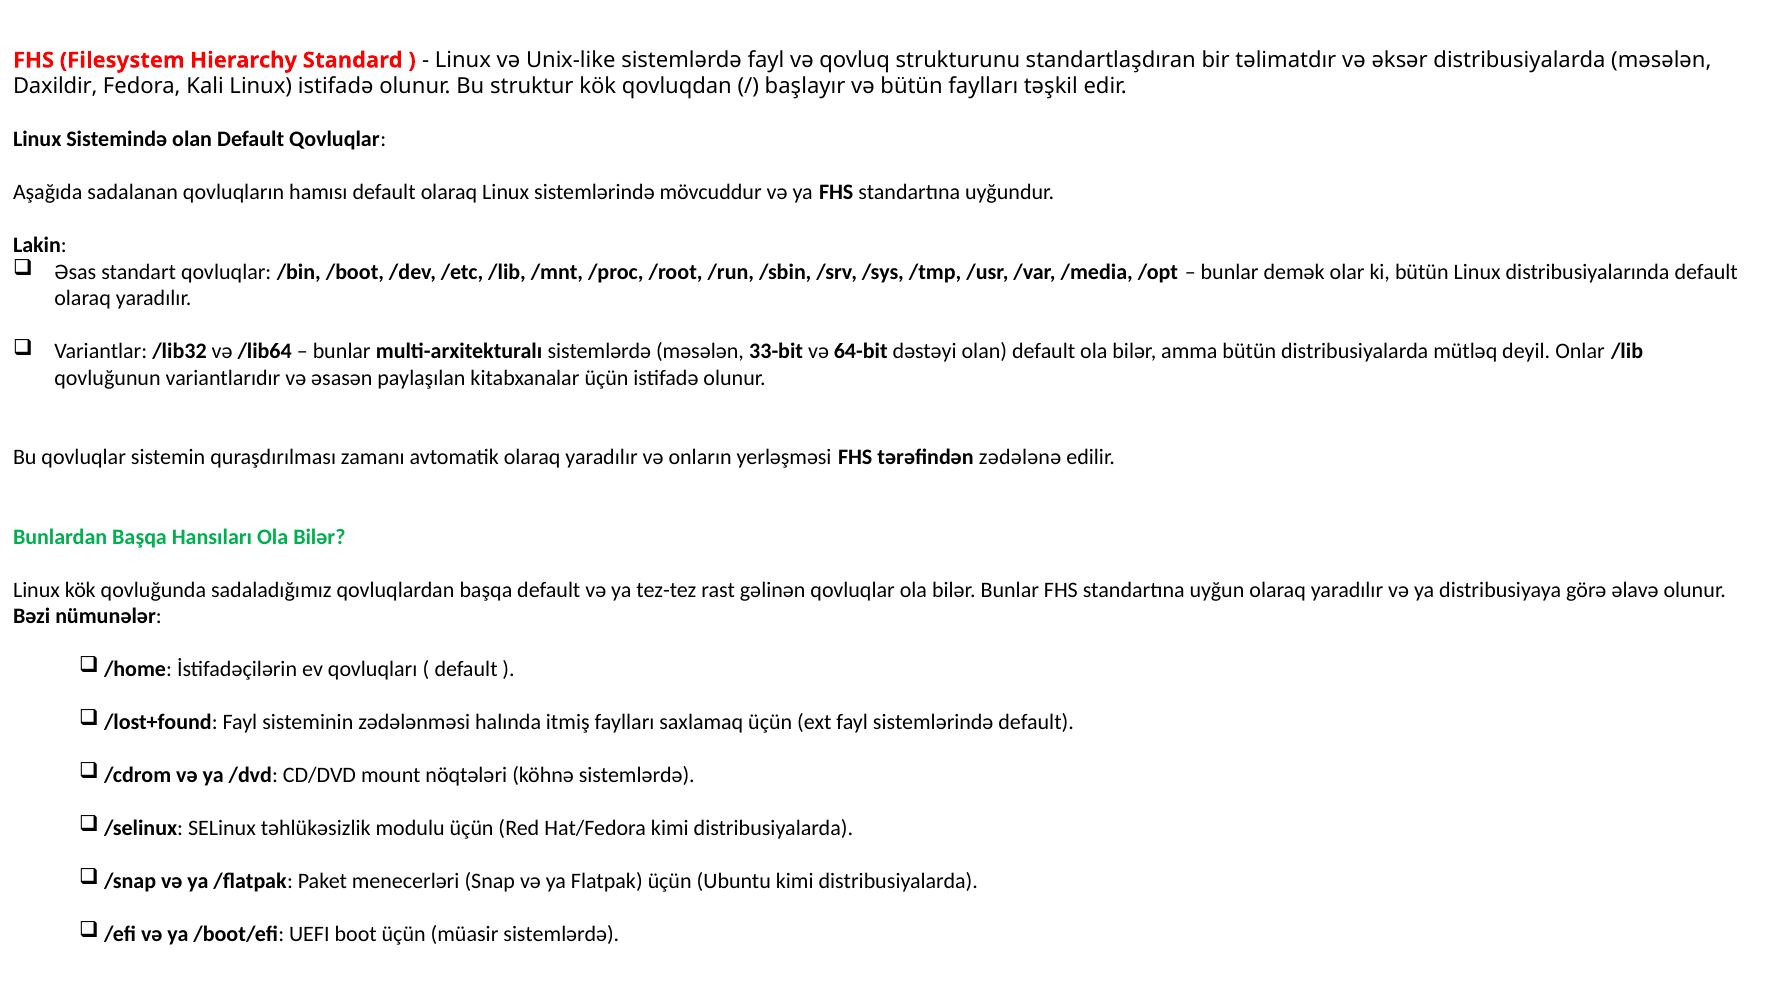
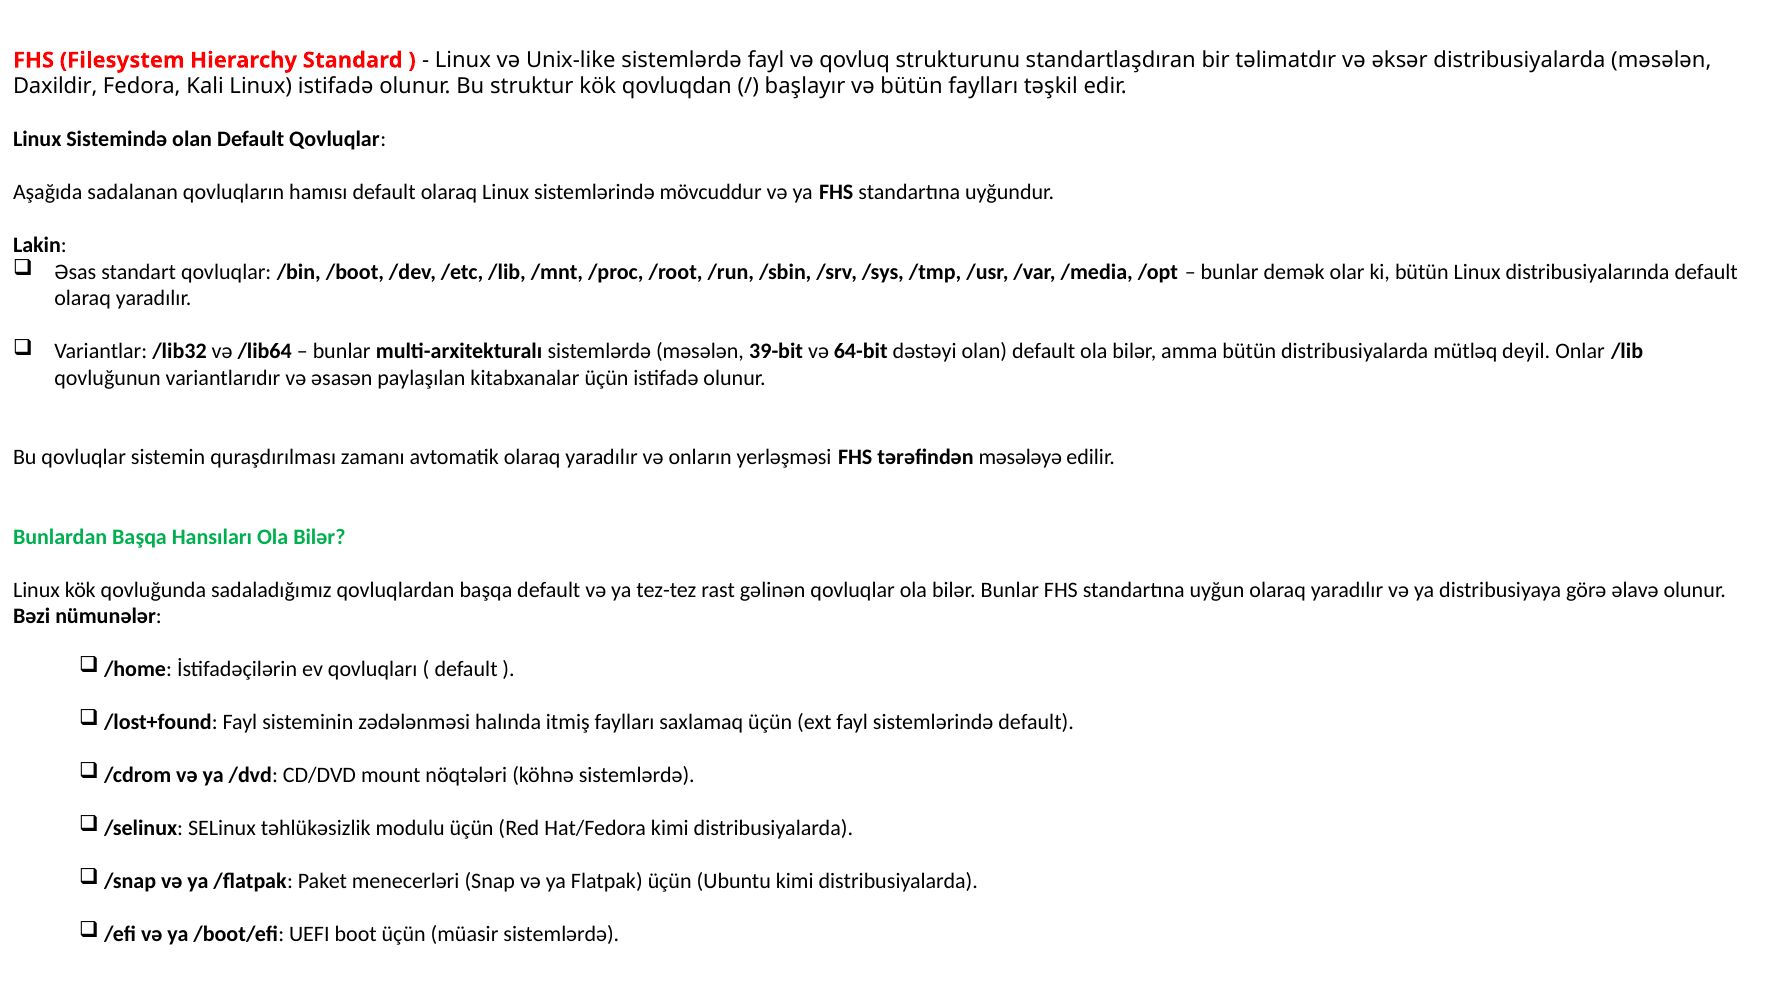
33-bit: 33-bit -> 39-bit (776, 351)
zədələnə: zədələnə -> məsələyə (1020, 457)
